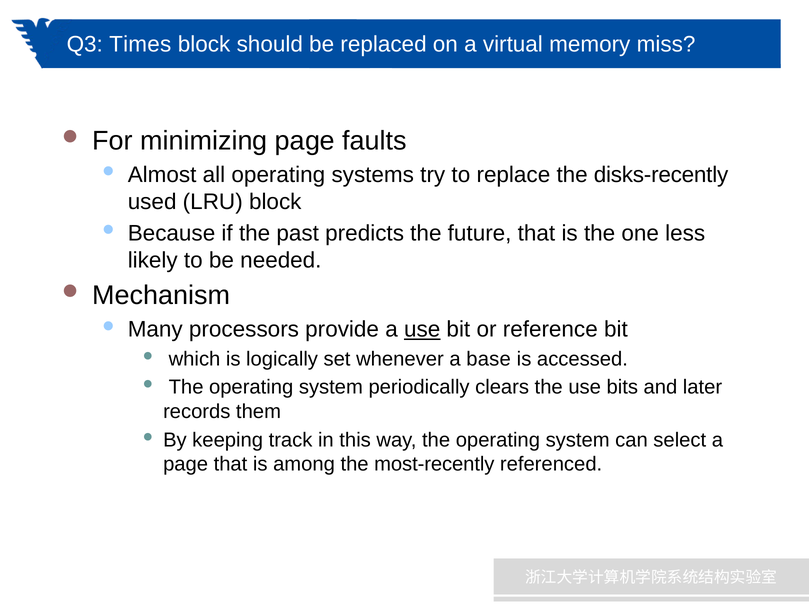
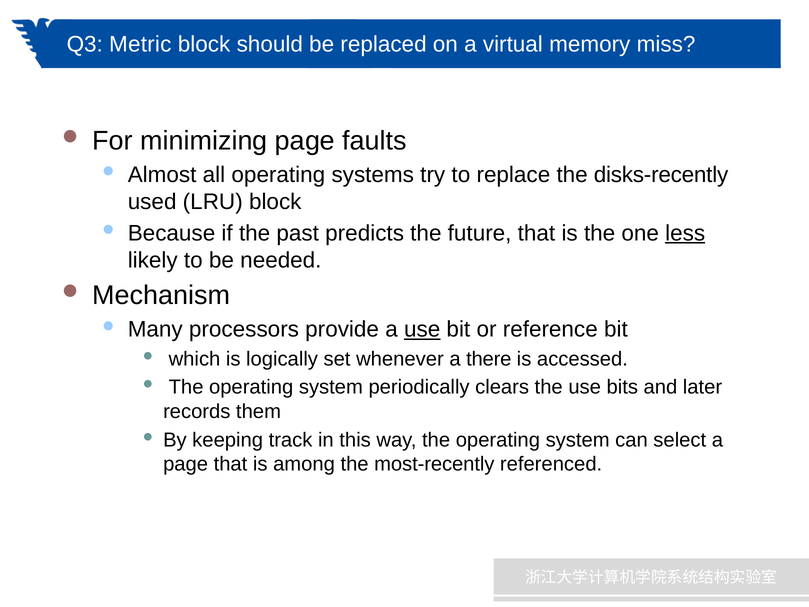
Times: Times -> Metric (140, 44)
less underline: none -> present (685, 233)
base: base -> there (489, 359)
